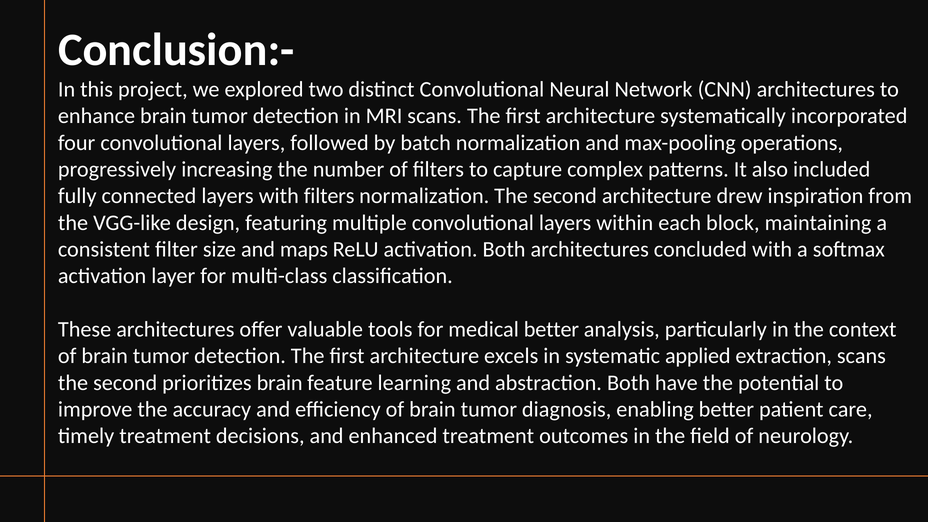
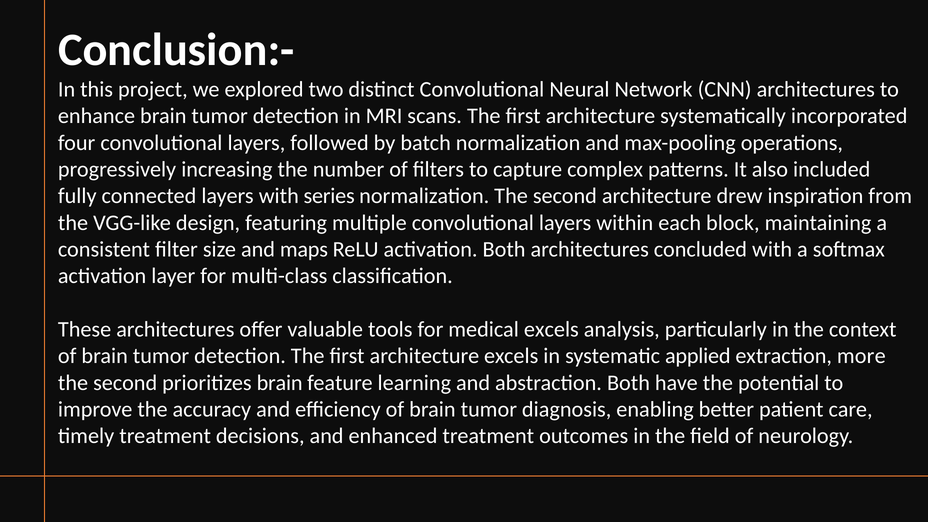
with filters: filters -> series (329, 196)
medical better: better -> excels (551, 329)
extraction scans: scans -> more (861, 356)
